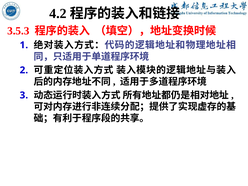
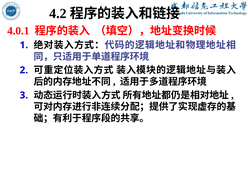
3.5.3: 3.5.3 -> 4.0.1 (18, 31)
